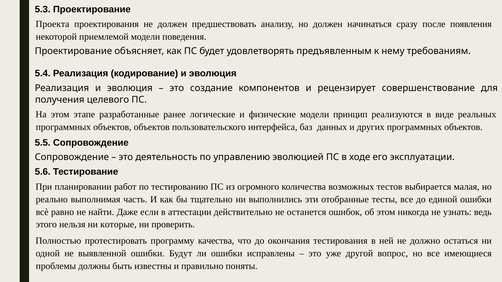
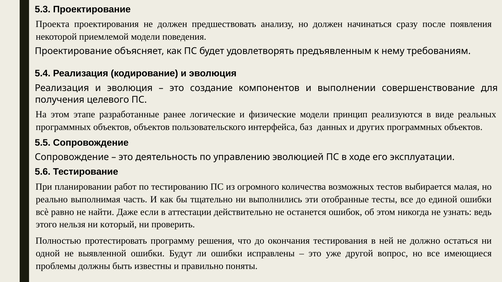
рецензирует: рецензирует -> выполнении (347, 88)
которые: которые -> который (118, 225)
качества: качества -> решения (216, 241)
